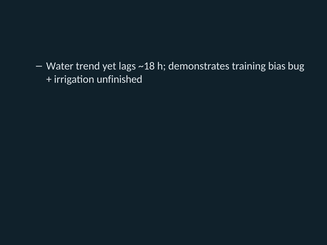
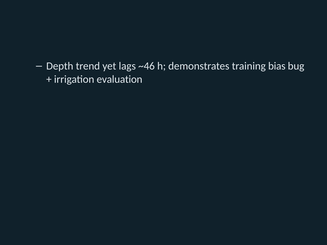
Water: Water -> Depth (60, 66)
~18: ~18 -> ~46 (146, 66)
unfinished: unfinished -> evaluation (120, 79)
